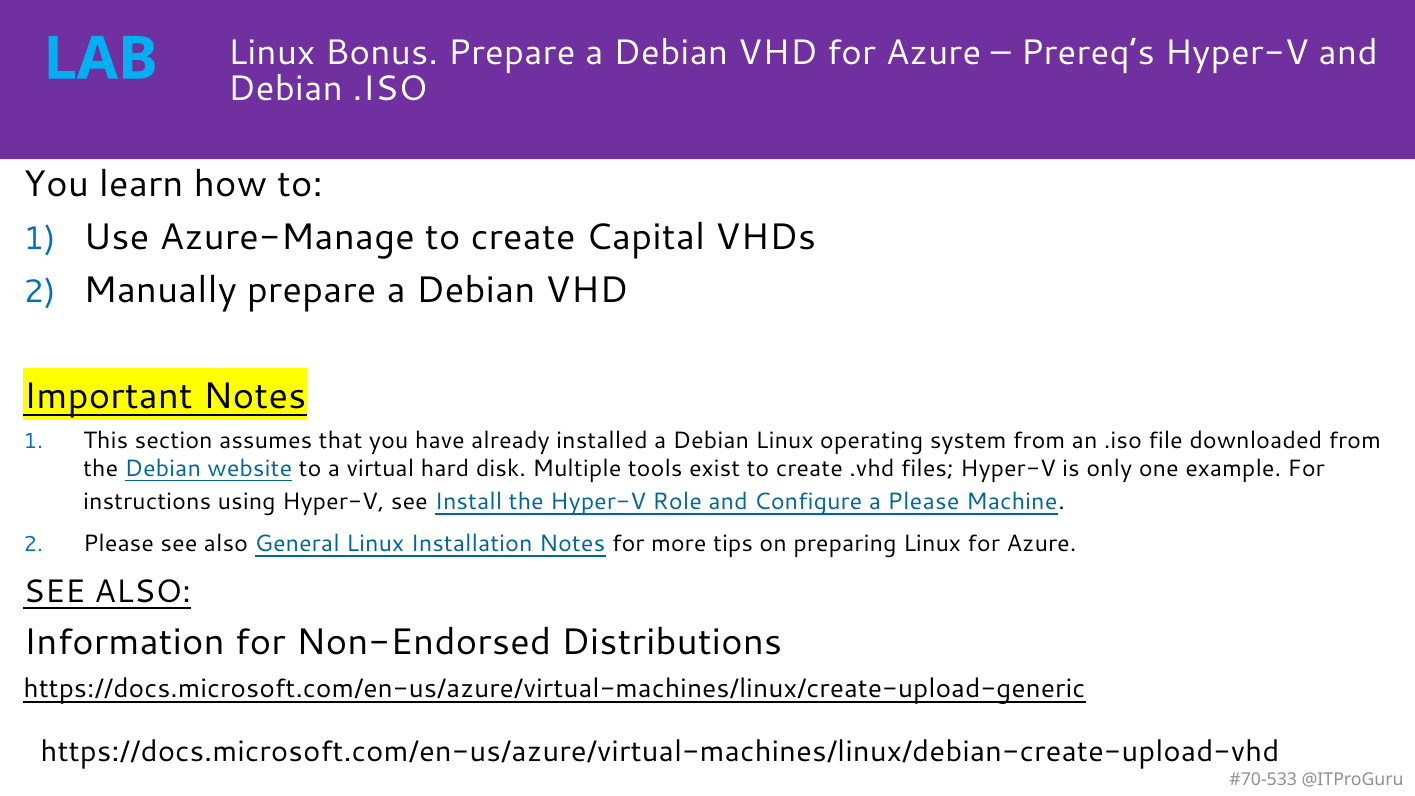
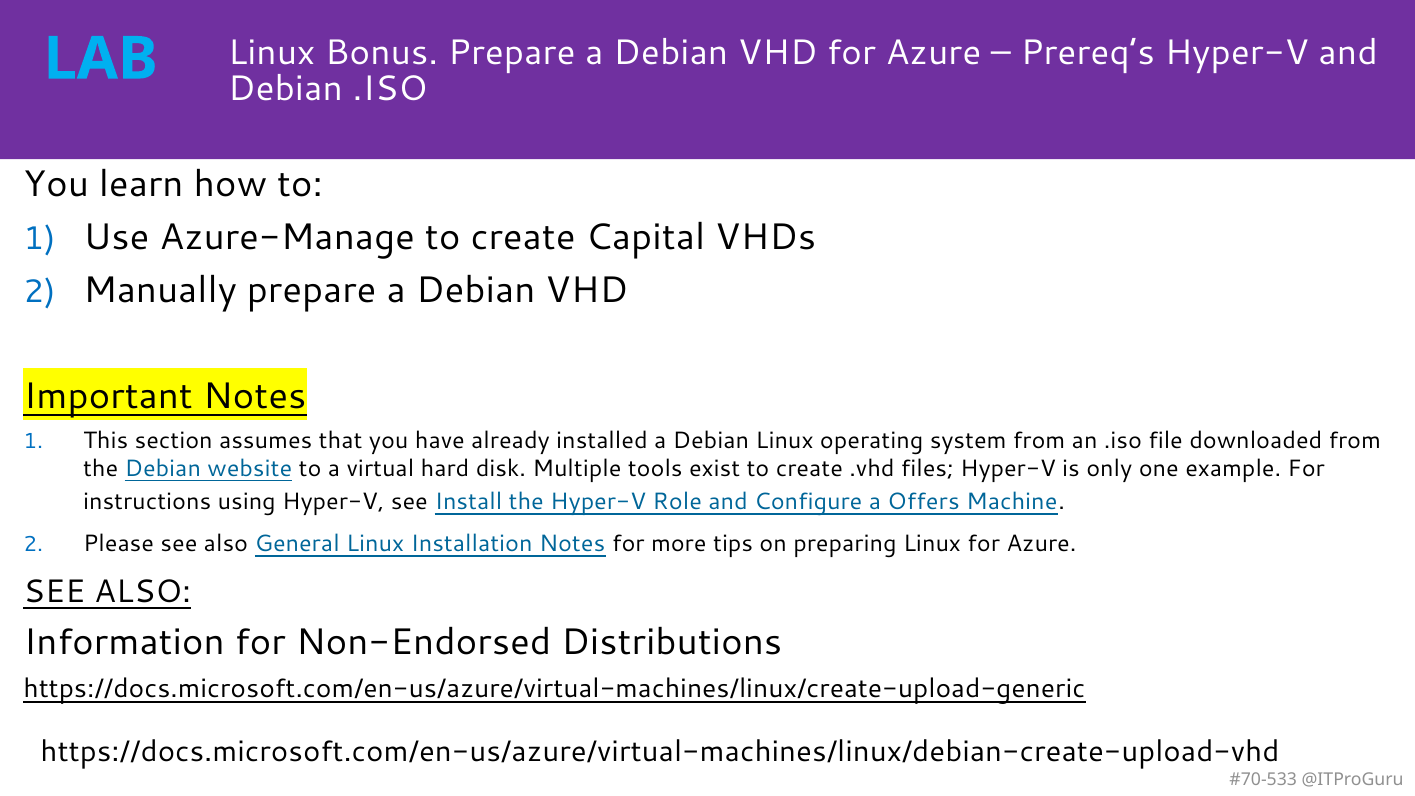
a Please: Please -> Offers (924, 502)
